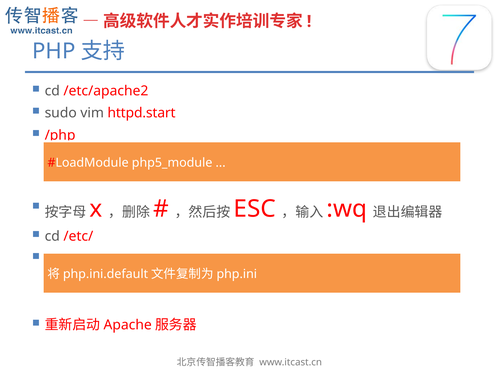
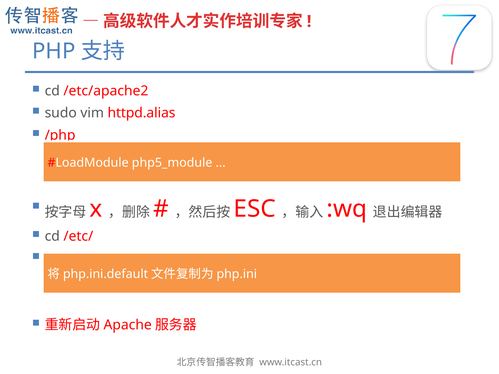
httpd.start: httpd.start -> httpd.alias (141, 113)
